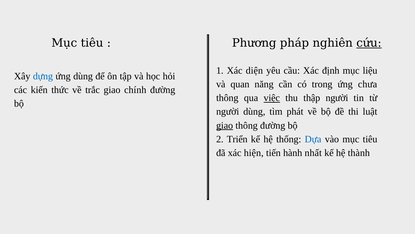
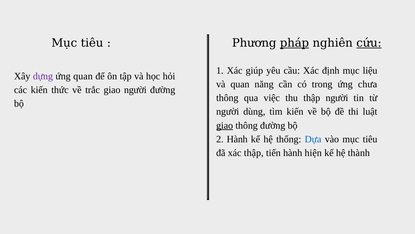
pháp underline: none -> present (294, 43)
diện: diện -> giúp (254, 70)
dựng colour: blue -> purple (43, 76)
ứng dùng: dùng -> quan (83, 76)
giao chính: chính -> người (135, 90)
việc underline: present -> none (272, 98)
tìm phát: phát -> kiến (295, 111)
2 Triển: Triển -> Hành (237, 139)
xác hiện: hiện -> thập (254, 153)
nhất: nhất -> hiện (313, 153)
